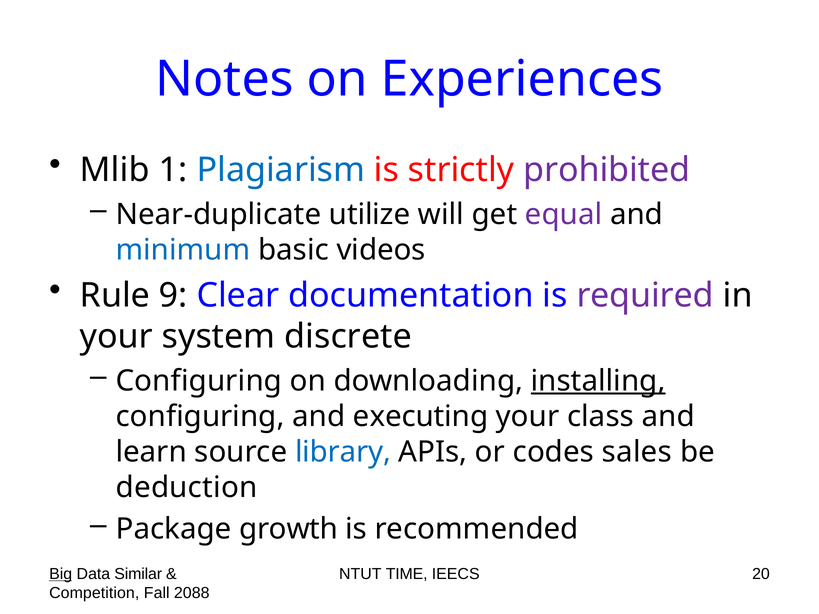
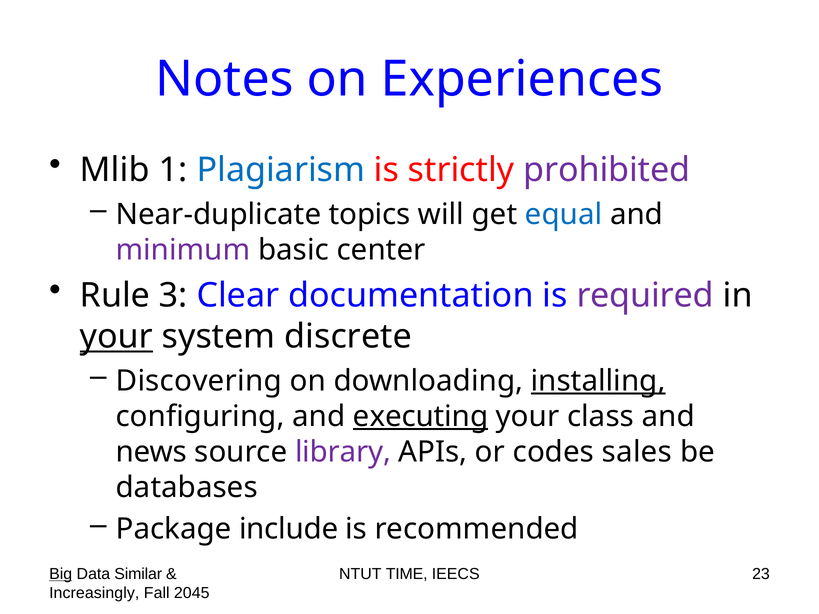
utilize: utilize -> topics (370, 215)
equal colour: purple -> blue (564, 215)
minimum colour: blue -> purple (183, 250)
videos: videos -> center (381, 250)
9: 9 -> 3 (173, 296)
your underline: none -> present (116, 337)
Configuring: Configuring -> Discovering (199, 381)
executing underline: none -> present (421, 417)
learn: learn -> news (151, 452)
library colour: blue -> purple (343, 452)
deduction: deduction -> databases (187, 487)
growth: growth -> include (289, 529)
20: 20 -> 23 (761, 574)
Competition: Competition -> Increasingly (94, 593)
2088: 2088 -> 2045 (192, 593)
